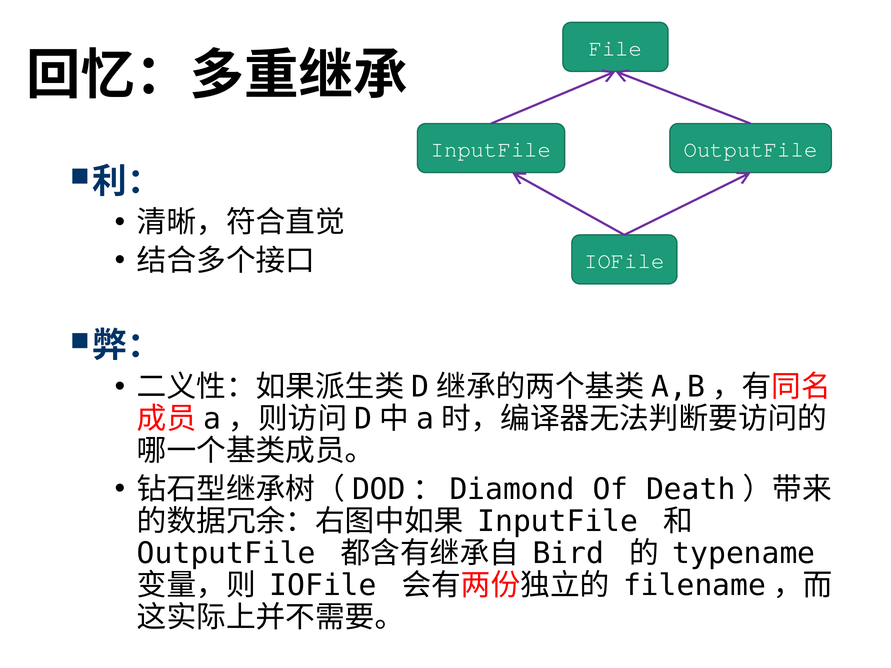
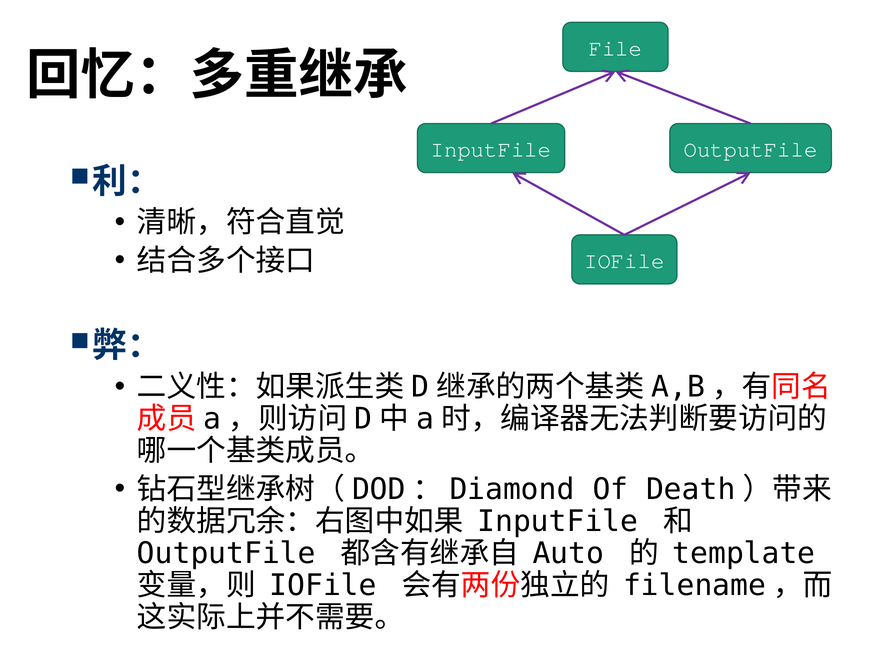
Bird: Bird -> Auto (568, 554)
typename: typename -> template (744, 554)
